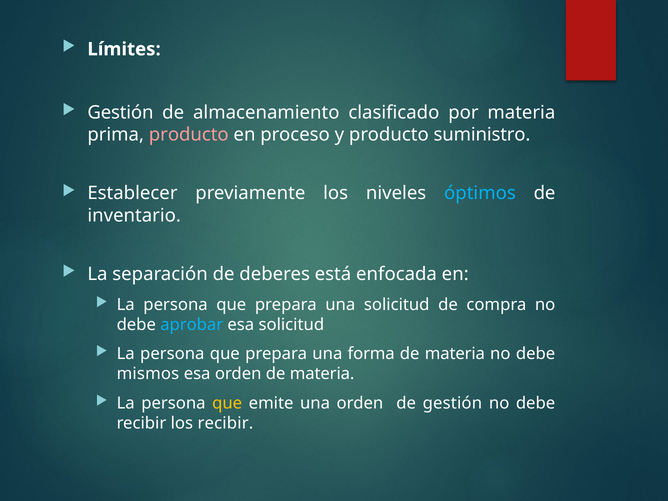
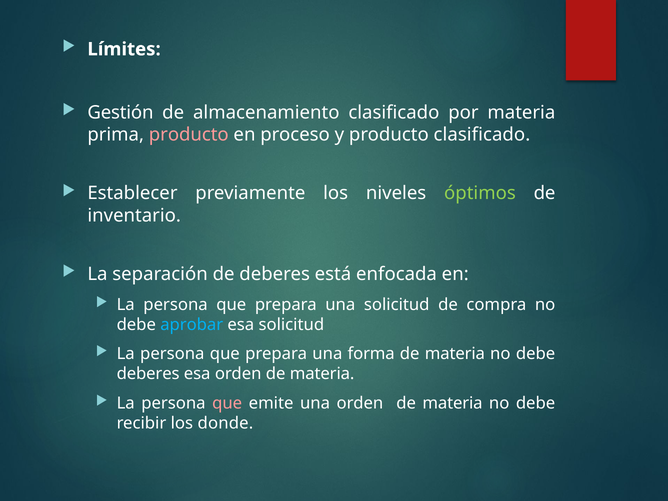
producto suministro: suministro -> clasificado (482, 135)
óptimos colour: light blue -> light green (480, 193)
mismos: mismos -> deberes (148, 374)
que colour: yellow -> pink (227, 403)
una orden de gestión: gestión -> materia (453, 403)
los recibir: recibir -> donde (225, 423)
